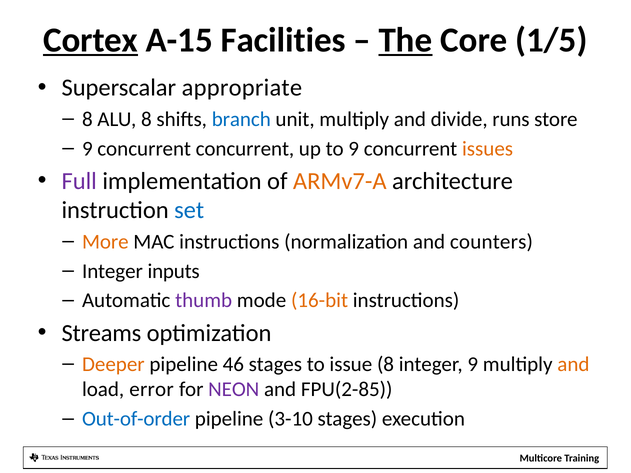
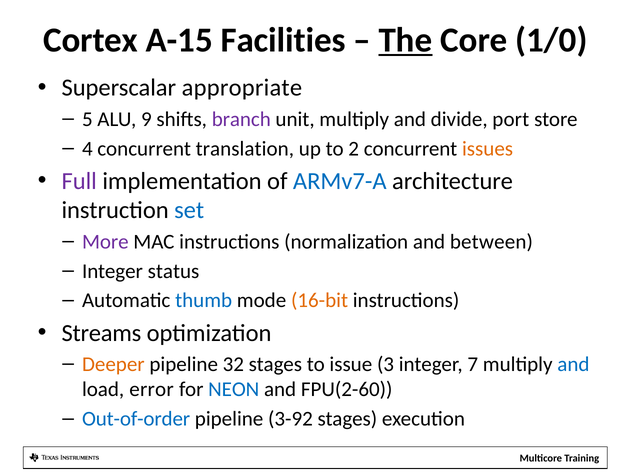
Cortex underline: present -> none (91, 40)
1/5: 1/5 -> 1/0 (551, 40)
8: 8 -> 5 (87, 119)
ALU 8: 8 -> 9 (146, 119)
branch colour: blue -> purple (241, 119)
runs: runs -> port (511, 119)
9: 9 -> 4 (87, 149)
concurrent concurrent: concurrent -> translation (245, 149)
to 9: 9 -> 2 (354, 149)
ARMv7-A colour: orange -> blue (340, 181)
More colour: orange -> purple (105, 242)
counters: counters -> between (491, 242)
inputs: inputs -> status (173, 271)
thumb colour: purple -> blue (204, 301)
46: 46 -> 32 (233, 364)
issue 8: 8 -> 3 (386, 364)
integer 9: 9 -> 7 (473, 364)
and colour: orange -> blue (573, 364)
NEON colour: purple -> blue (234, 390)
FPU(2-85: FPU(2-85 -> FPU(2-60 (347, 390)
3-10: 3-10 -> 3-92 (290, 419)
